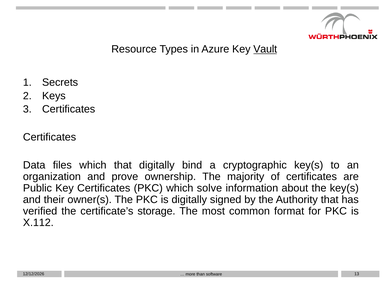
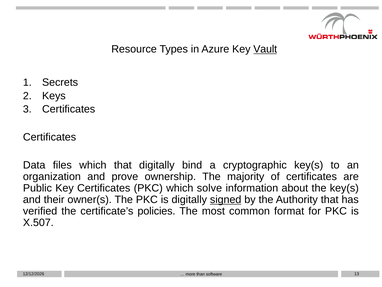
signed underline: none -> present (226, 199)
storage: storage -> policies (156, 211)
X.112: X.112 -> X.507 (38, 222)
